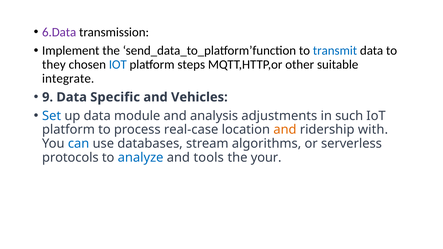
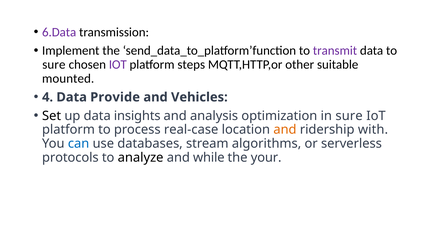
transmit colour: blue -> purple (335, 51)
they: they -> sure (54, 65)
IOT colour: blue -> purple (118, 65)
integrate: integrate -> mounted (68, 79)
9: 9 -> 4 (48, 97)
Specific: Specific -> Provide (115, 97)
Set colour: blue -> black (52, 116)
module: module -> insights (137, 116)
adjustments: adjustments -> optimization (279, 116)
in such: such -> sure (349, 116)
analyze colour: blue -> black (141, 158)
tools: tools -> while (209, 158)
